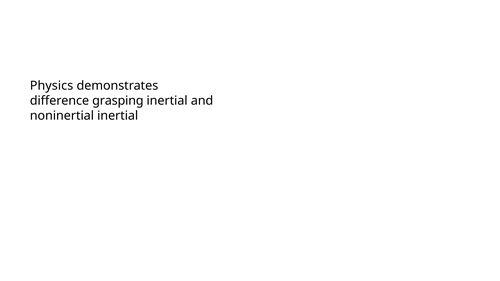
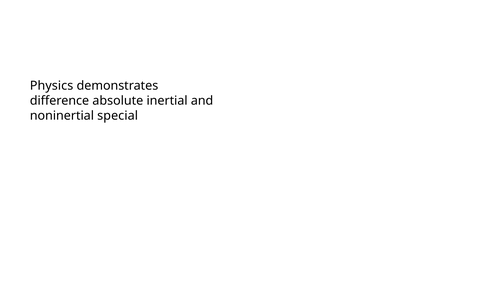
grasping: grasping -> absolute (118, 101)
noninertial inertial: inertial -> special (118, 116)
